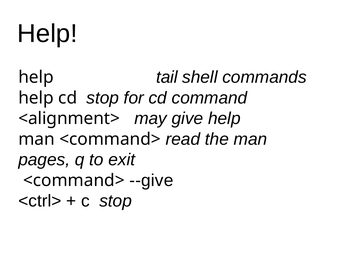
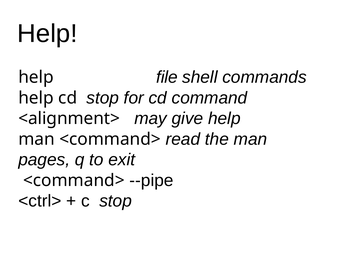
tail: tail -> file (167, 77)
--give: --give -> --pipe (151, 181)
